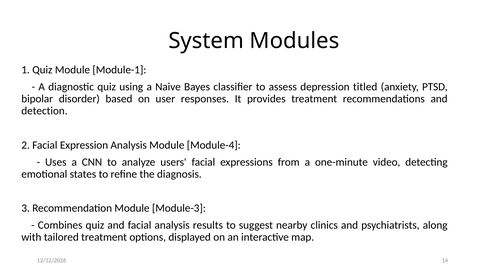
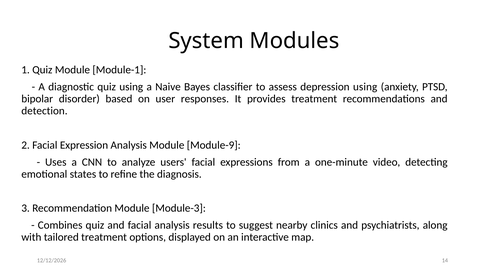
depression titled: titled -> using (365, 87)
Module-4: Module-4 -> Module-9 (214, 145)
